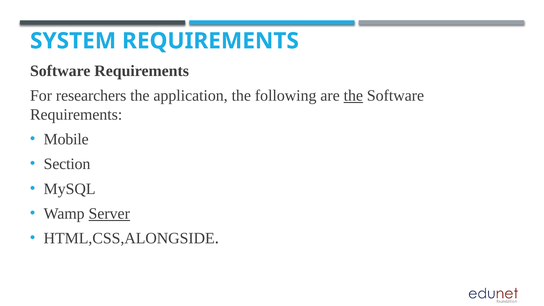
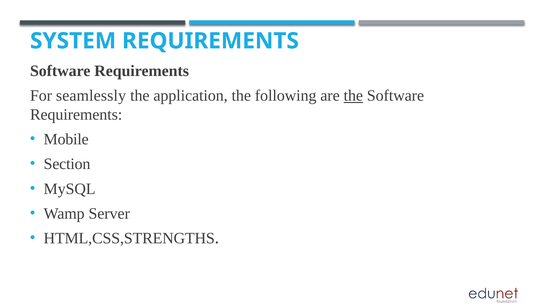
researchers: researchers -> seamlessly (91, 96)
Server underline: present -> none (109, 214)
HTML,CSS,ALONGSIDE: HTML,CSS,ALONGSIDE -> HTML,CSS,STRENGTHS (129, 238)
